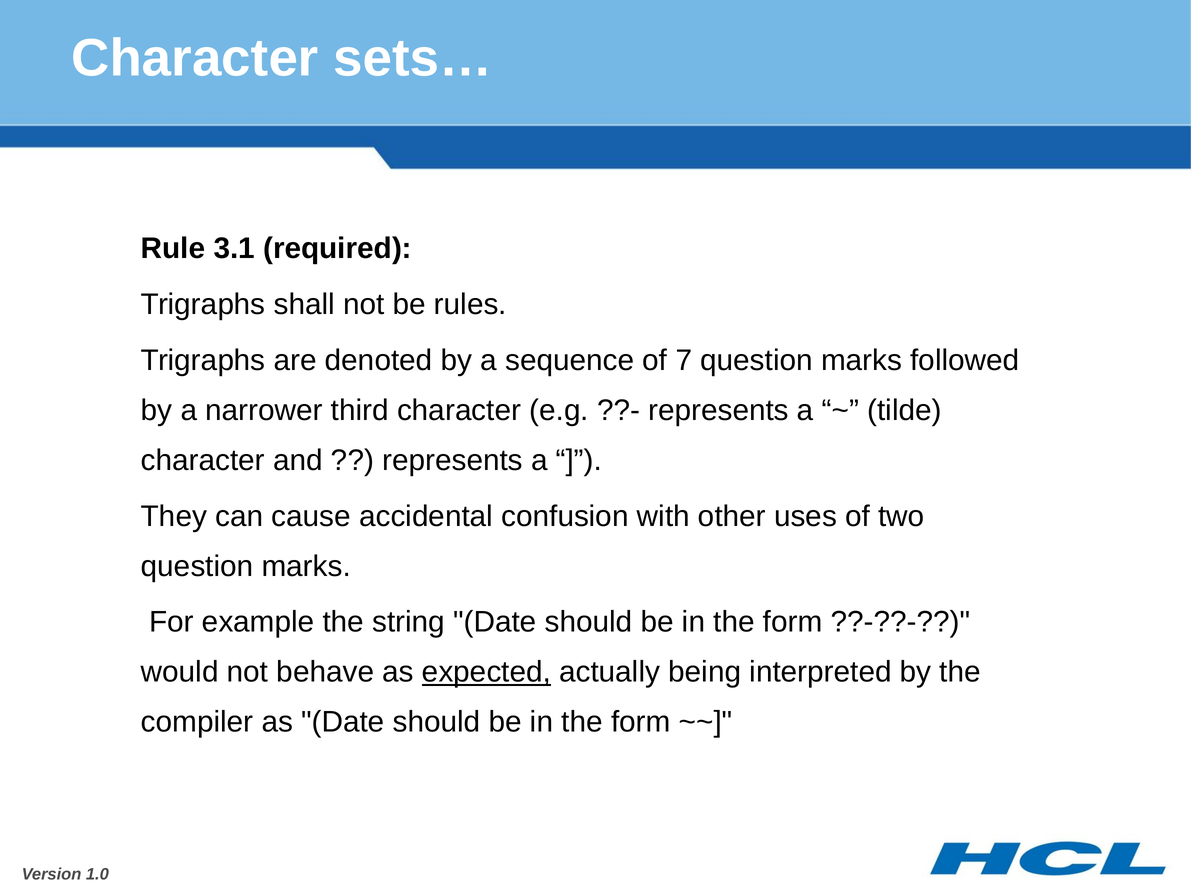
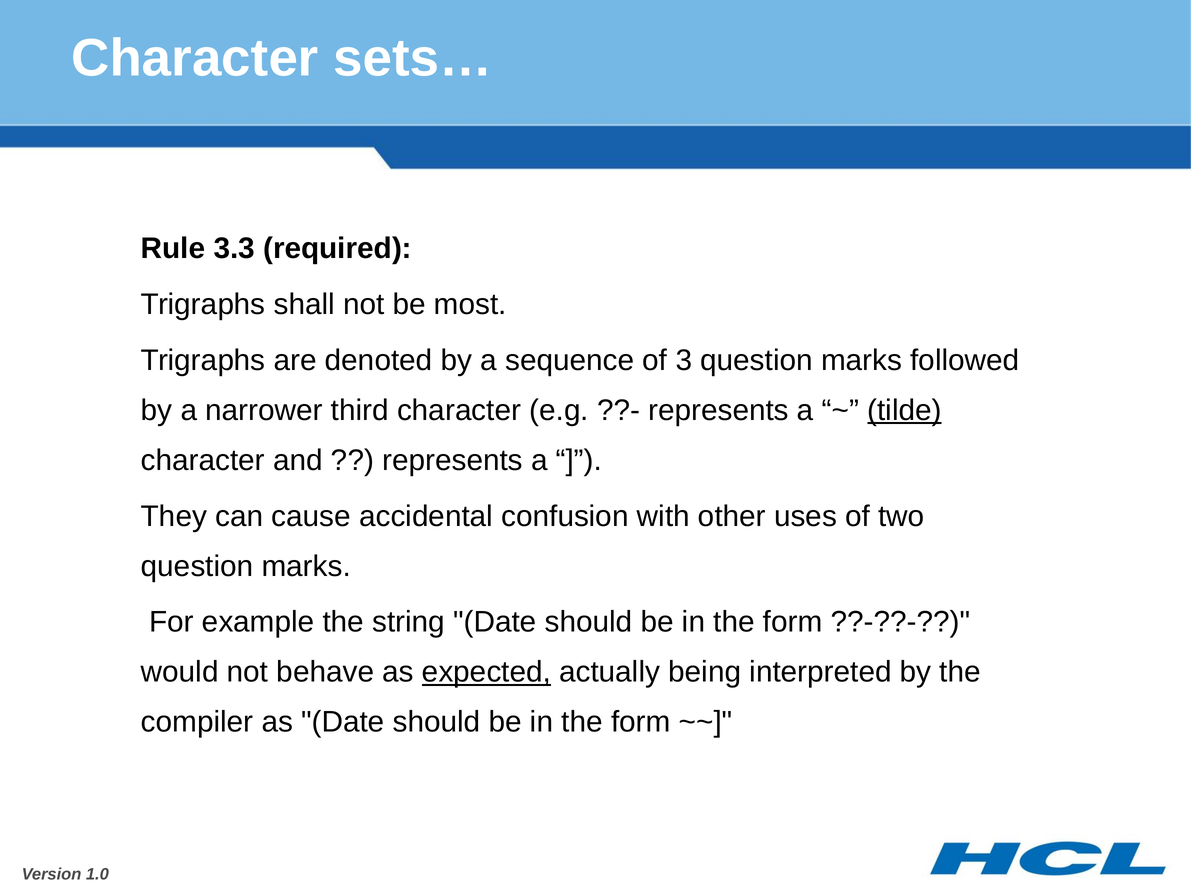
3.1: 3.1 -> 3.3 (234, 249)
rules: rules -> most (470, 305)
7: 7 -> 3 (684, 360)
tilde underline: none -> present (905, 410)
